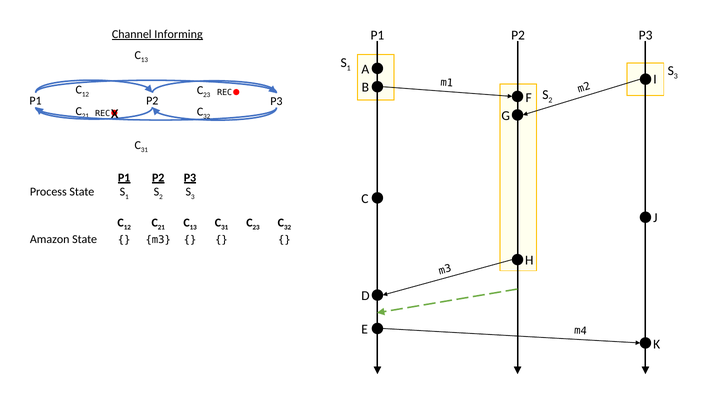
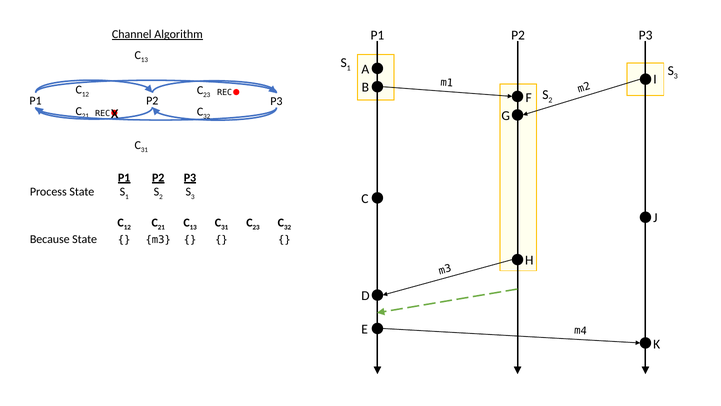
Informing: Informing -> Algorithm (179, 34)
Amazon: Amazon -> Because (50, 239)
